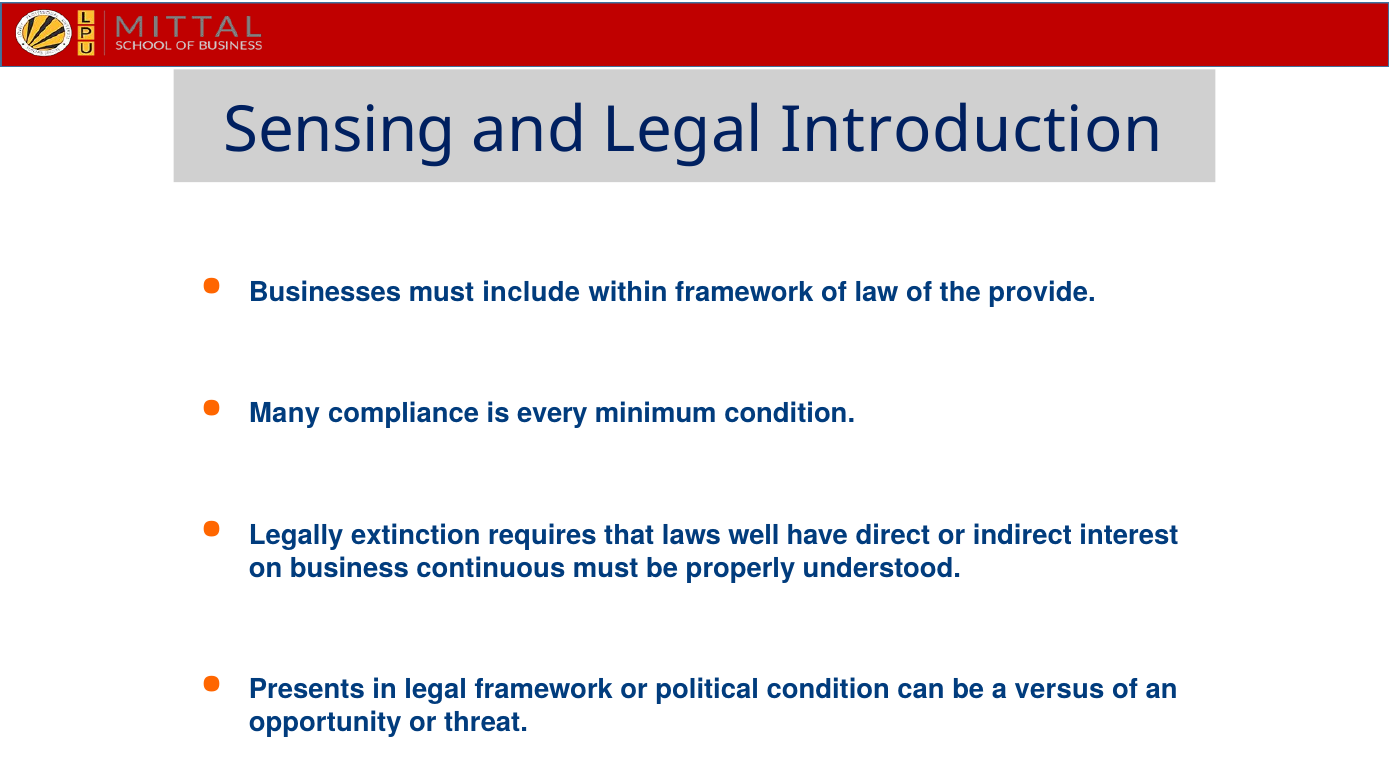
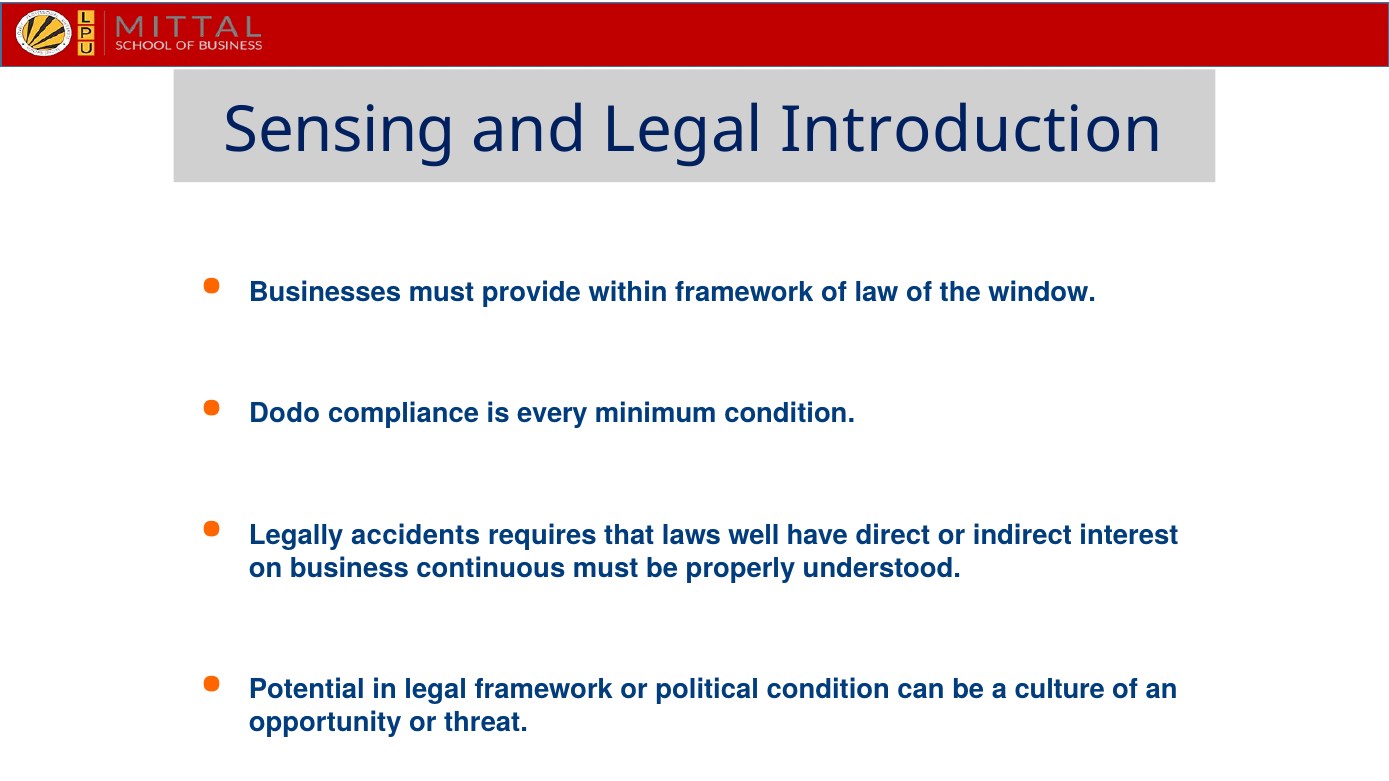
include: include -> provide (531, 292)
provide: provide -> window (1042, 292)
Many: Many -> Dodo (285, 414)
extinction: extinction -> accidents (416, 535)
Presents: Presents -> Potential (307, 690)
versus: versus -> culture (1060, 690)
